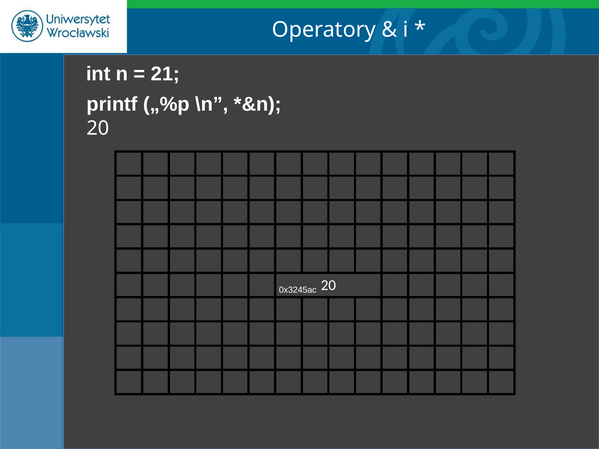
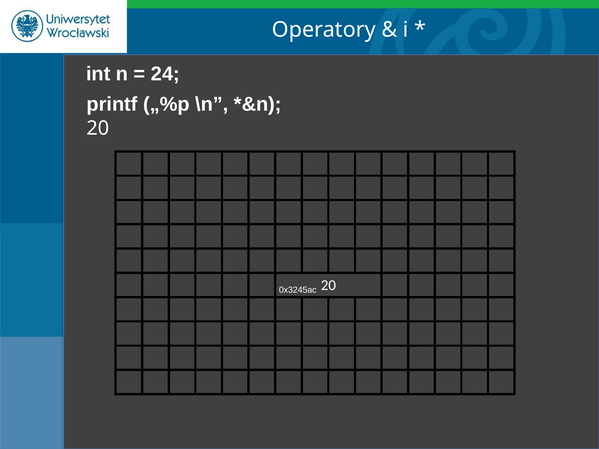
21: 21 -> 24 (165, 74)
